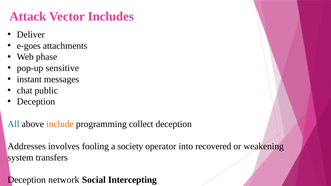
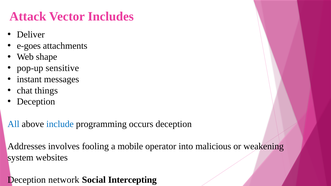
phase: phase -> shape (47, 57)
public: public -> things (46, 91)
include colour: orange -> blue (60, 124)
collect: collect -> occurs (141, 124)
society: society -> mobile (130, 146)
recovered: recovered -> malicious (213, 146)
transfers: transfers -> websites (52, 158)
